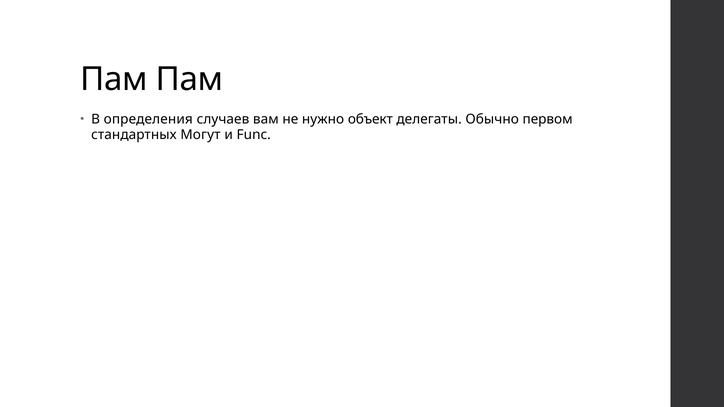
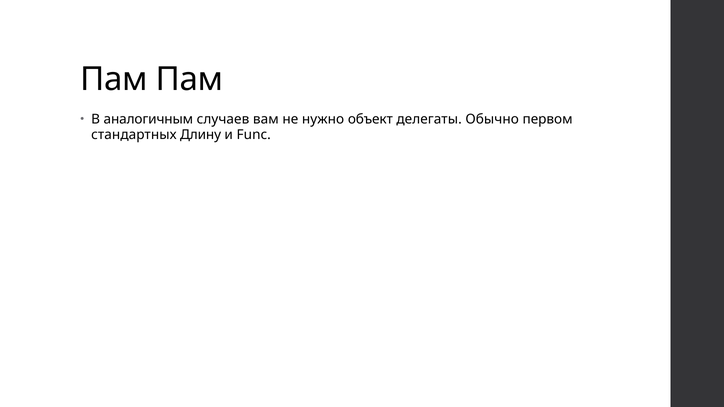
определения: определения -> аналогичным (148, 119)
Могут: Могут -> Длину (201, 135)
